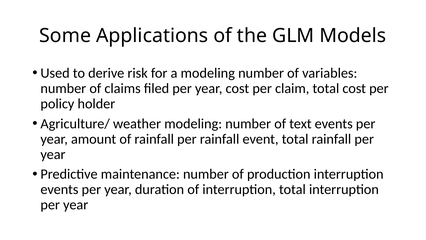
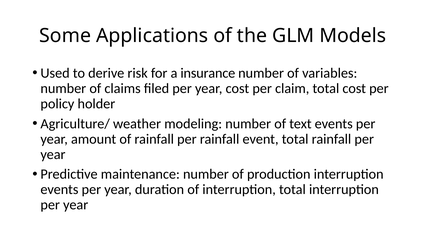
a modeling: modeling -> insurance (208, 73)
